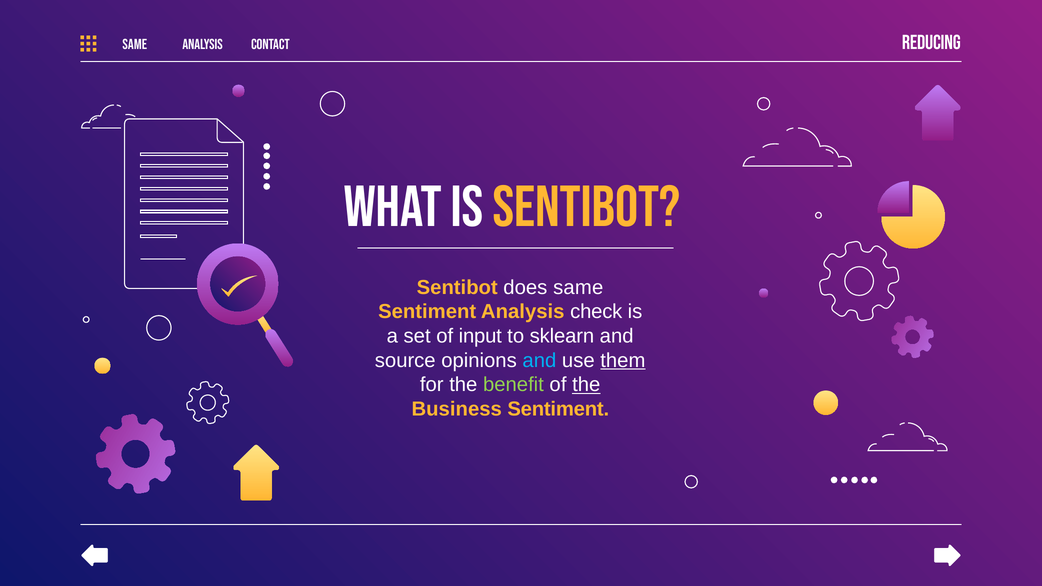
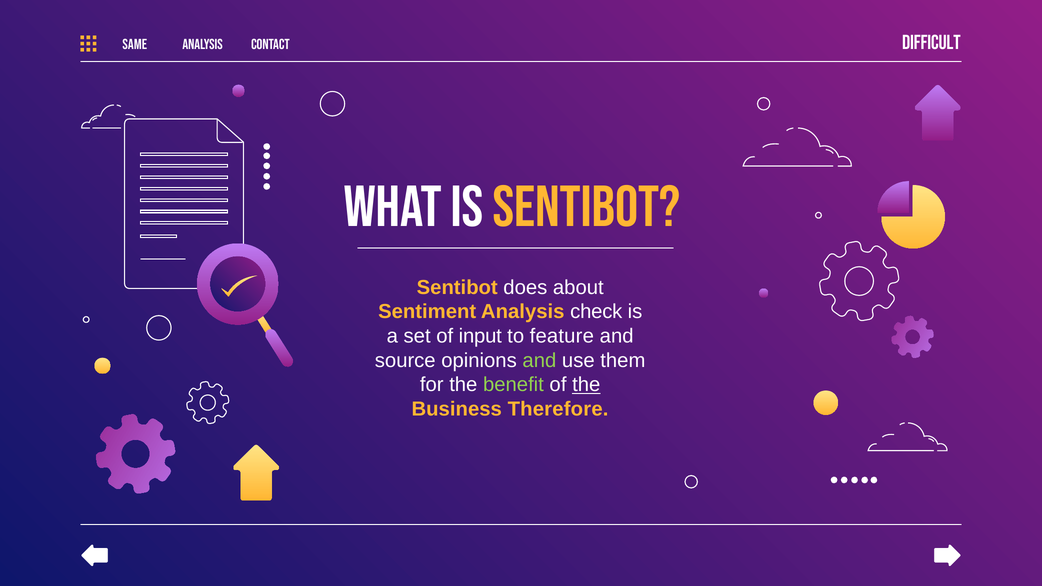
reducing: reducing -> difficult (931, 43)
does same: same -> about (578, 288)
sklearn: sklearn -> feature (562, 336)
and colour: light blue -> light green (539, 361)
them underline: present -> none (623, 361)
Business Sentiment: Sentiment -> Therefore (558, 409)
